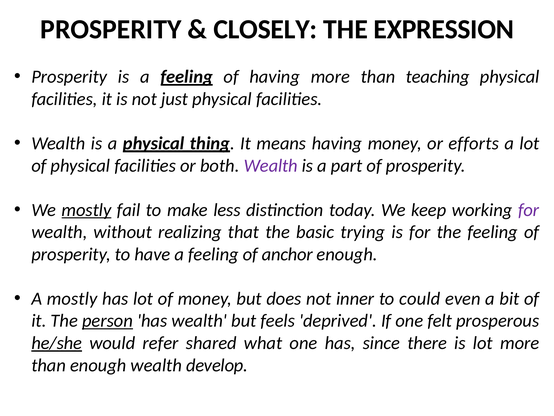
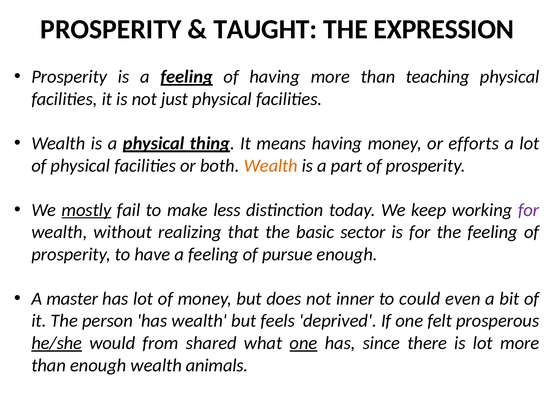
CLOSELY: CLOSELY -> TAUGHT (265, 29)
Wealth colour: purple -> orange (271, 165)
trying: trying -> sector (363, 232)
anchor: anchor -> pursue (287, 254)
A mostly: mostly -> master (72, 298)
person underline: present -> none (107, 321)
refer: refer -> from (161, 343)
one underline: none -> present (303, 343)
develop: develop -> animals (217, 365)
